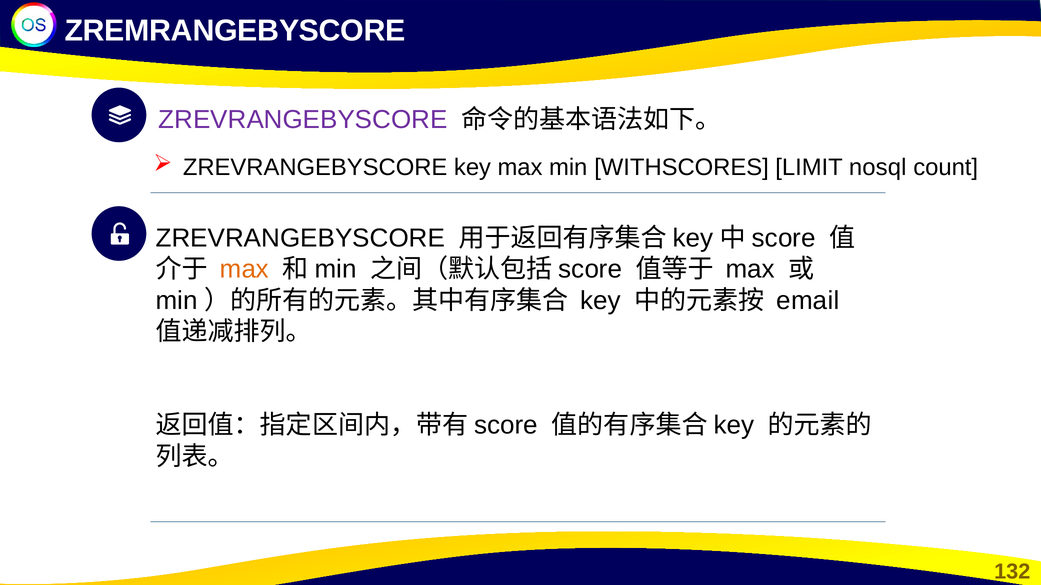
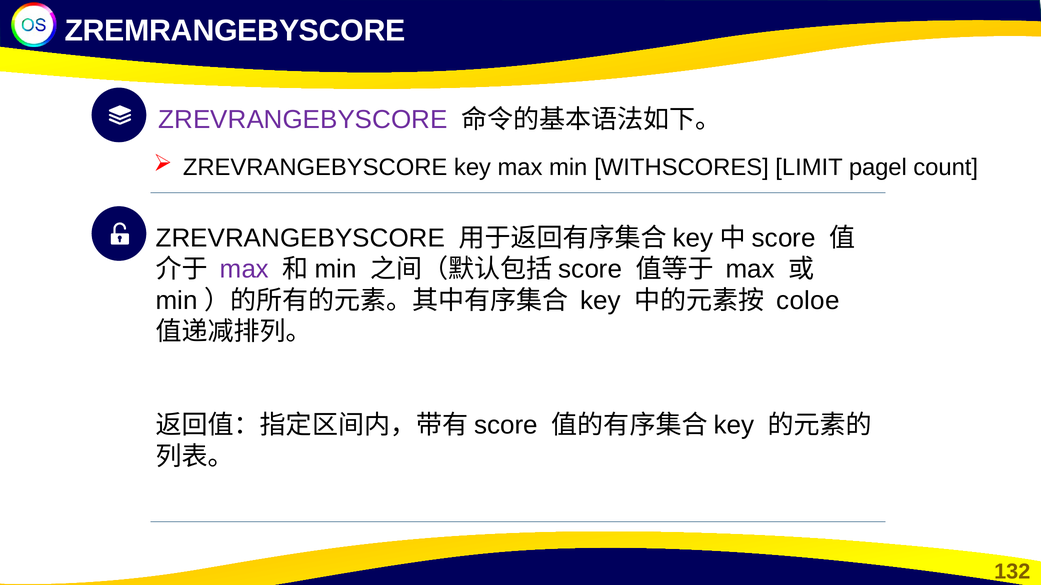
nosql: nosql -> pagel (878, 167)
max colour: orange -> purple (244, 270)
email: email -> coloe (808, 301)
